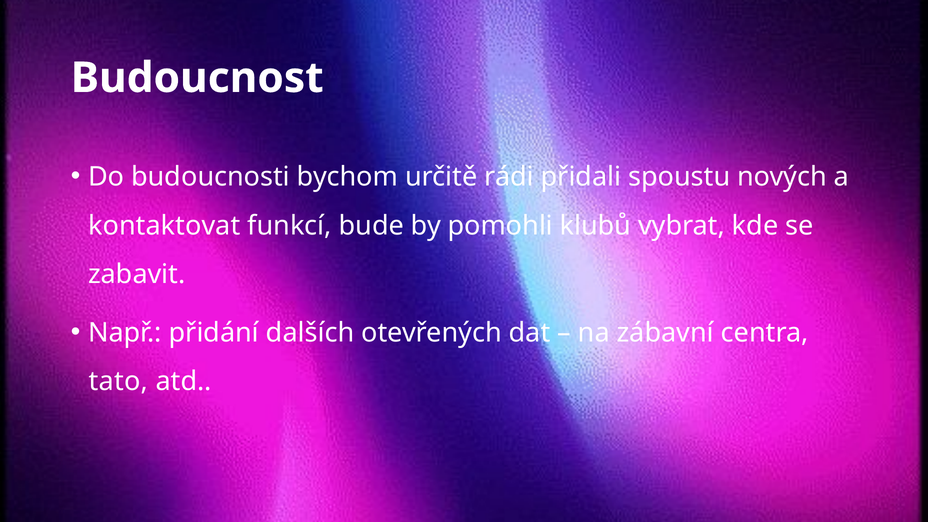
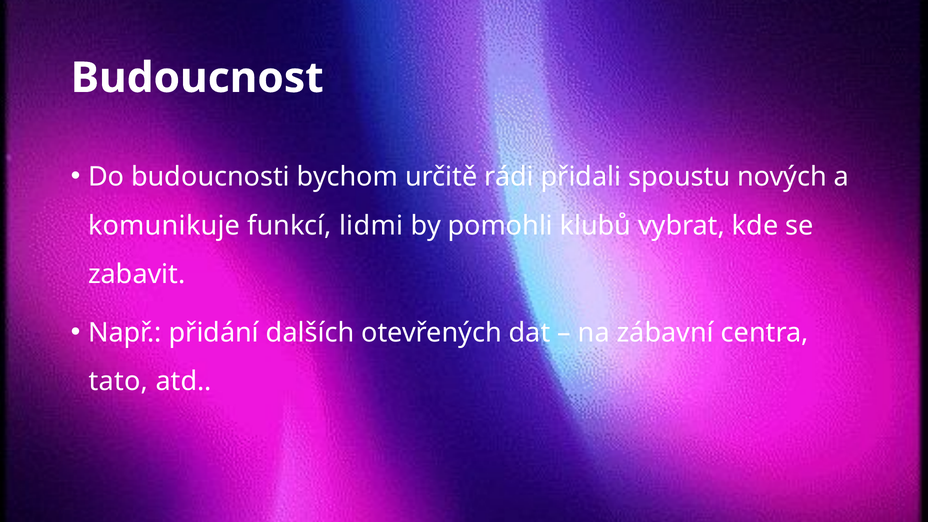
kontaktovat: kontaktovat -> komunikuje (164, 226)
bude: bude -> lidmi (371, 226)
